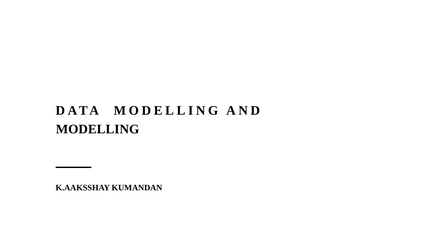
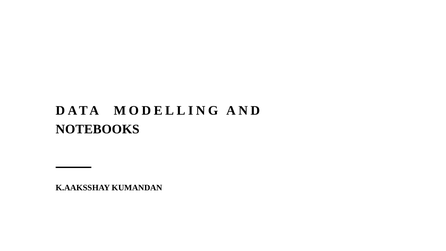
MODELLING: MODELLING -> NOTEBOOKS (98, 129)
